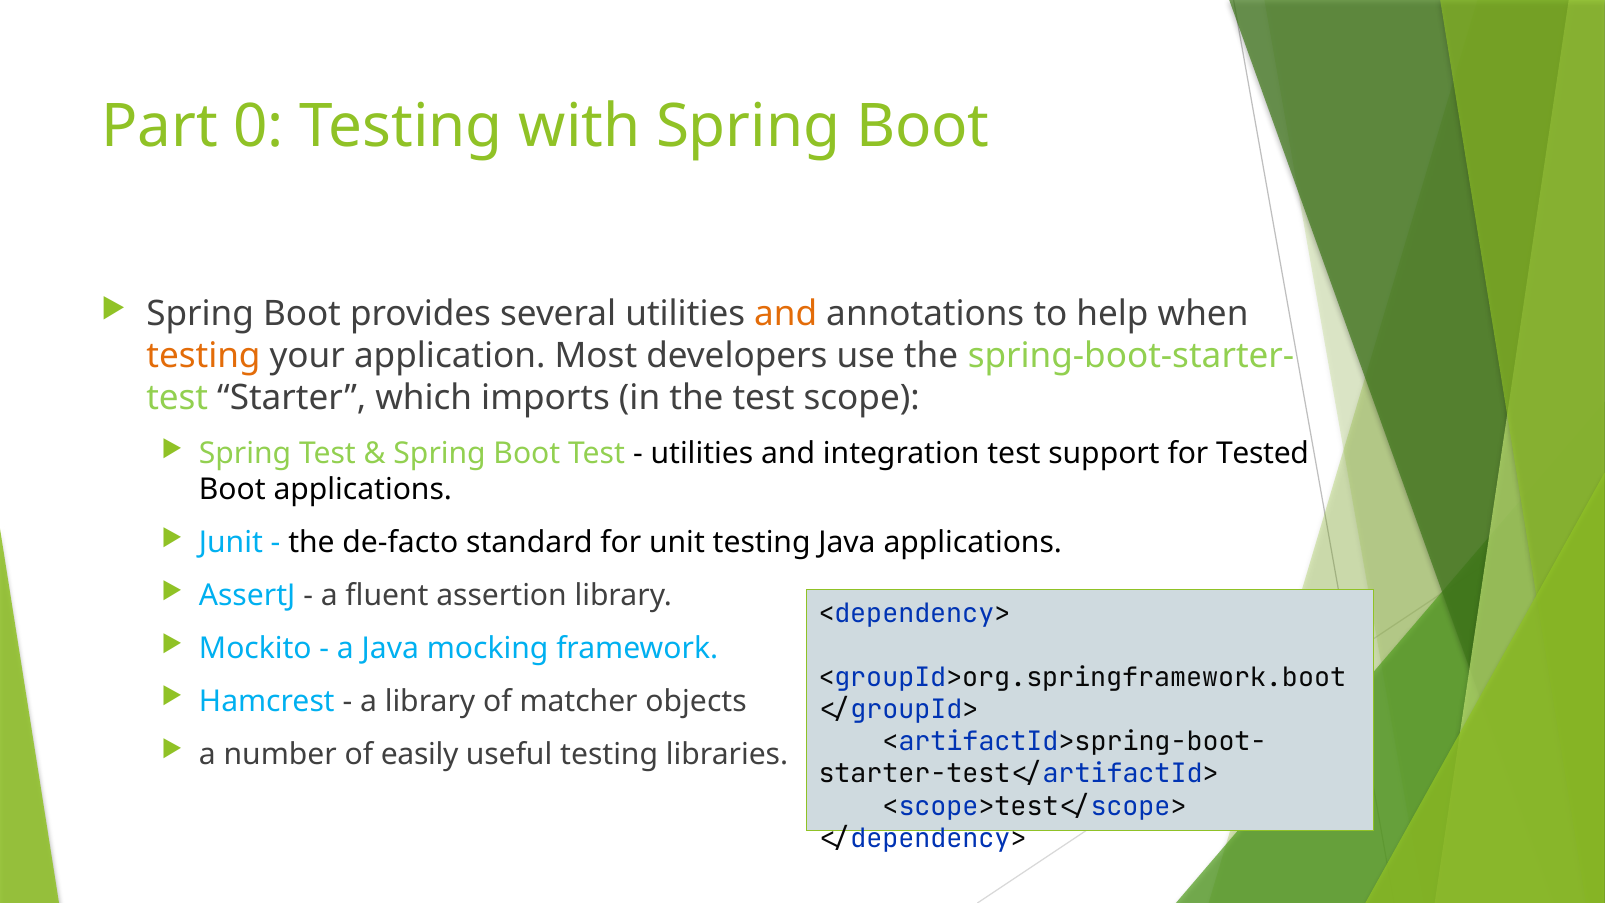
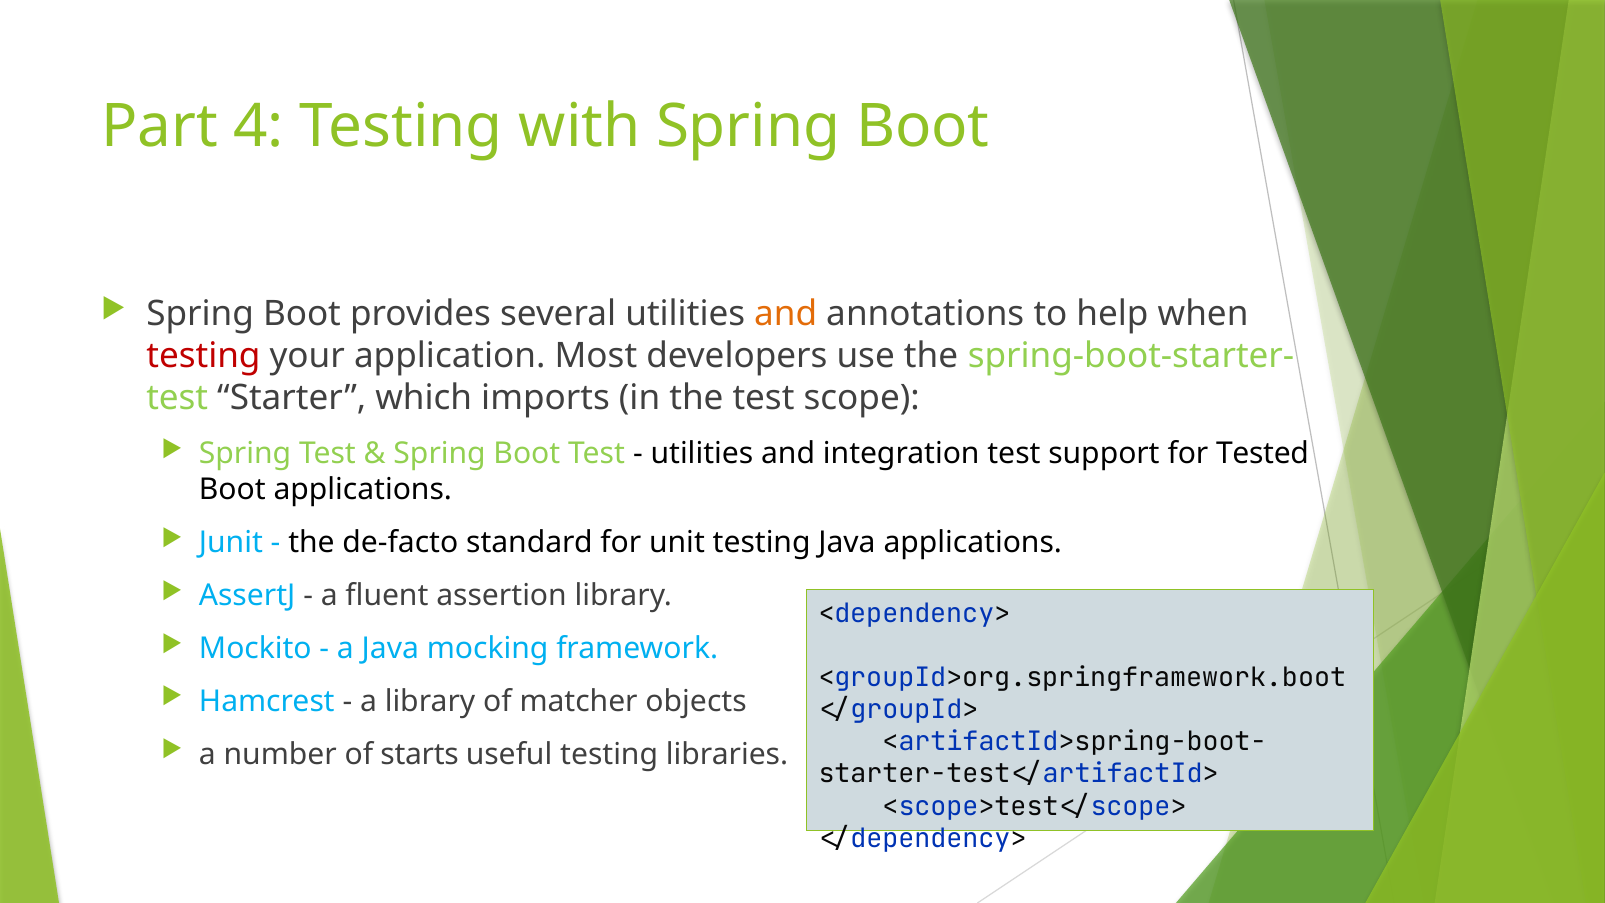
0: 0 -> 4 (259, 127)
testing colour: orange -> red (203, 356)
easily: easily -> starts (420, 754)
